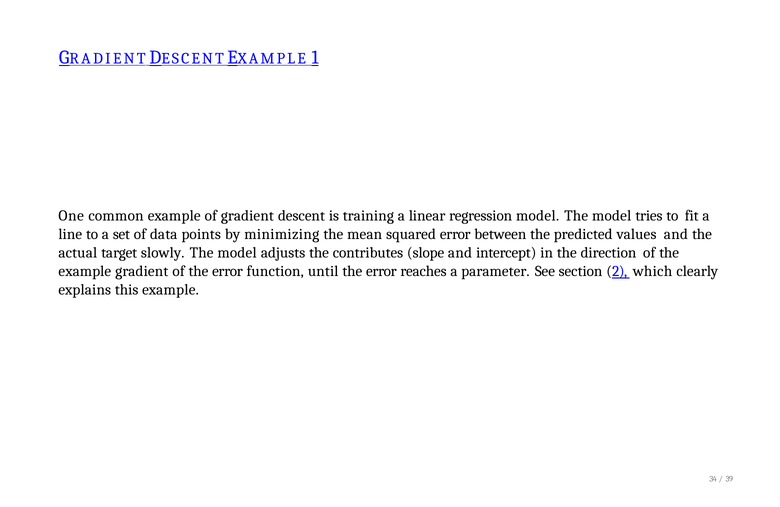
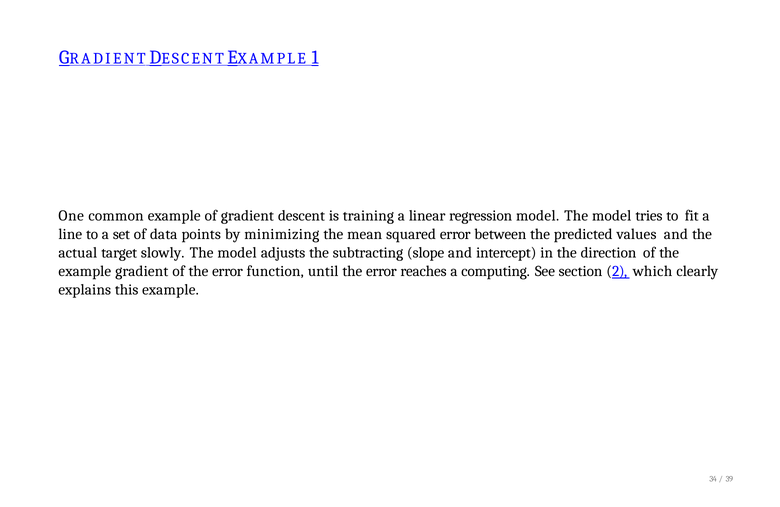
contributes: contributes -> subtracting (368, 253)
parameter: parameter -> computing (496, 272)
